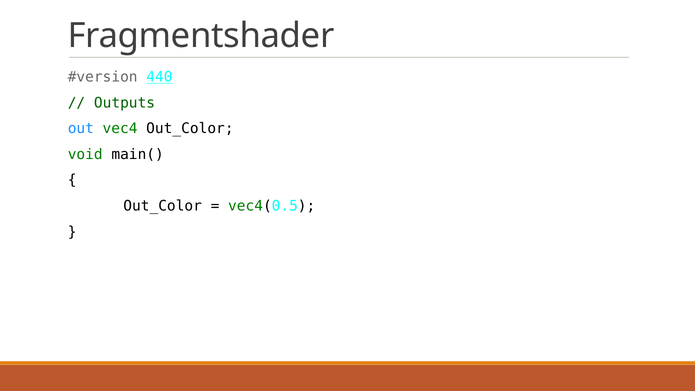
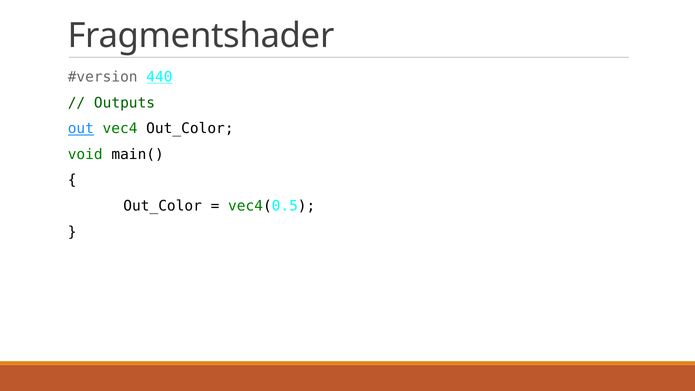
out underline: none -> present (81, 129)
